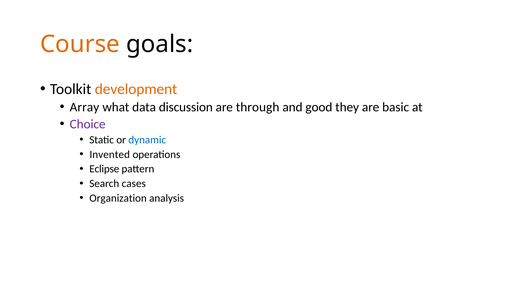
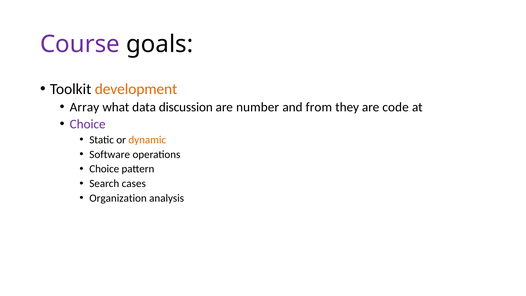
Course colour: orange -> purple (80, 44)
through: through -> number (258, 107)
good: good -> from (319, 107)
basic: basic -> code (396, 107)
dynamic colour: blue -> orange (147, 140)
Invented: Invented -> Software (110, 154)
Eclipse: Eclipse -> Choice (104, 169)
